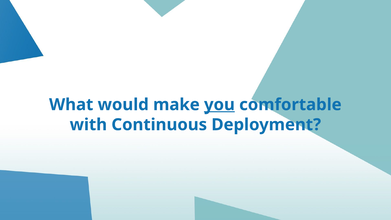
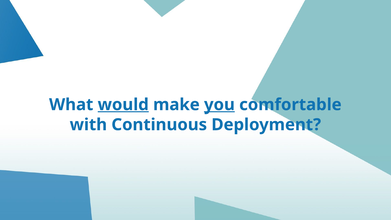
would underline: none -> present (123, 105)
